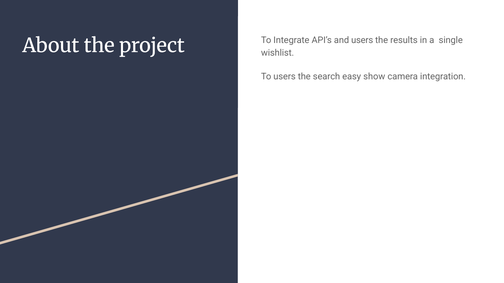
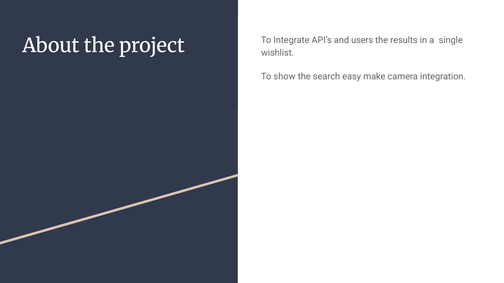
To users: users -> show (284, 77)
show: show -> make (374, 77)
